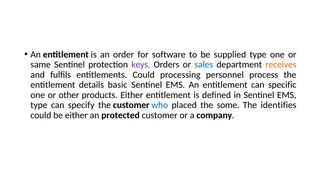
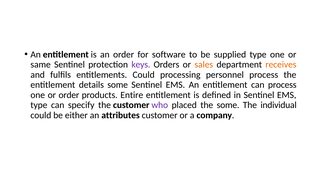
sales colour: blue -> orange (204, 64)
details basic: basic -> some (118, 85)
can specific: specific -> process (282, 85)
or other: other -> order (69, 95)
products Either: Either -> Entire (132, 95)
who colour: blue -> purple (160, 105)
identifies: identifies -> individual (279, 105)
protected: protected -> attributes (121, 115)
